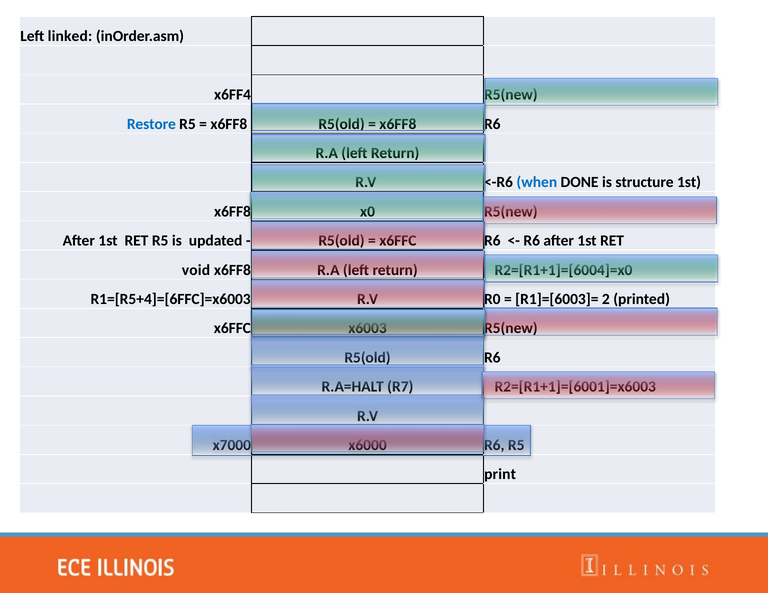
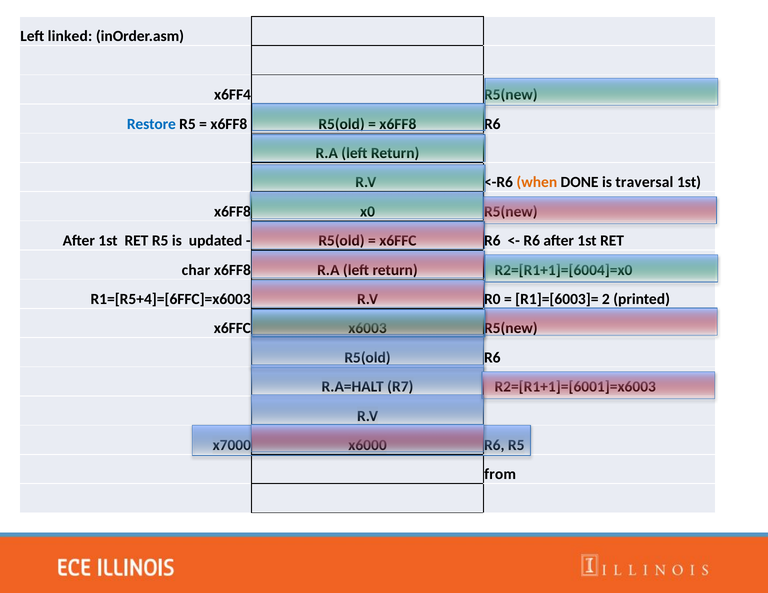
when colour: blue -> orange (537, 182)
structure: structure -> traversal (644, 182)
void: void -> char (196, 270)
print: print -> from (500, 475)
